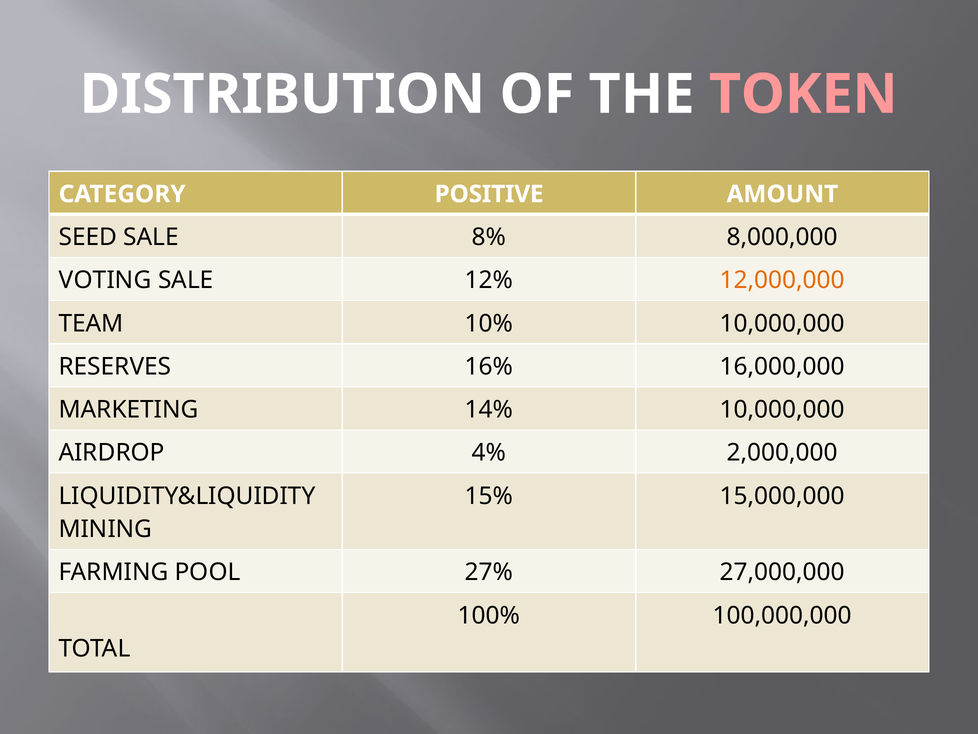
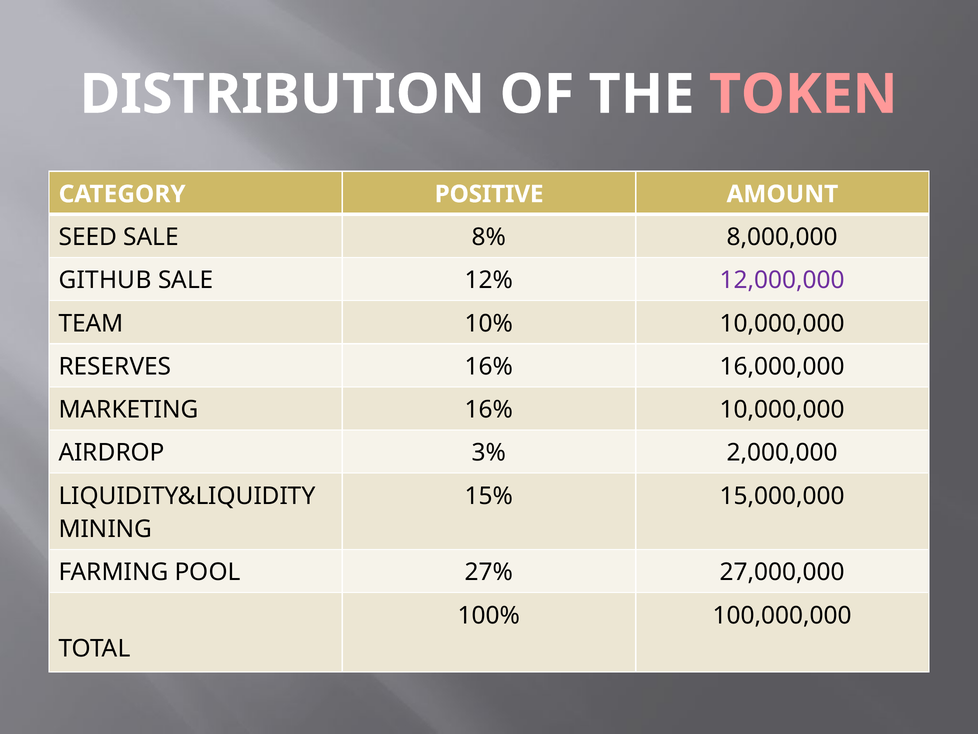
VOTING: VOTING -> GITHUB (105, 280)
12,000,000 colour: orange -> purple (782, 280)
MARKETING 14%: 14% -> 16% (489, 409)
4%: 4% -> 3% (489, 453)
